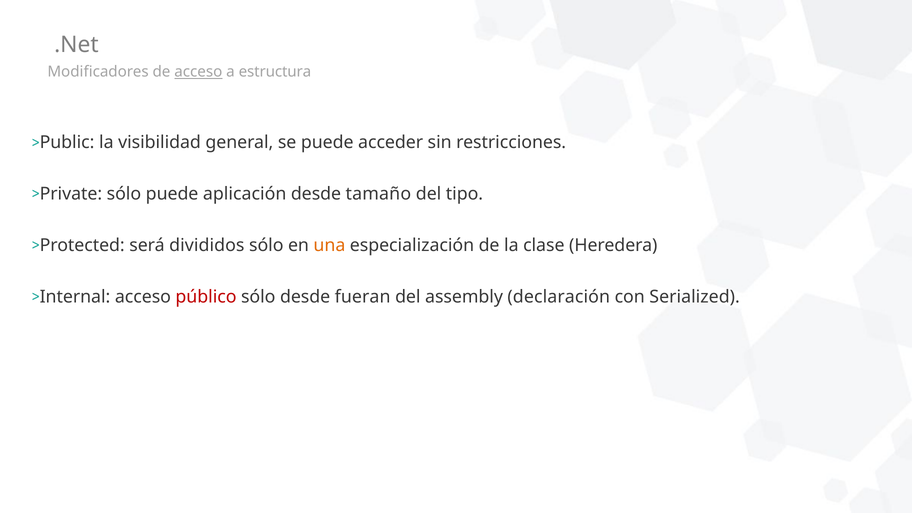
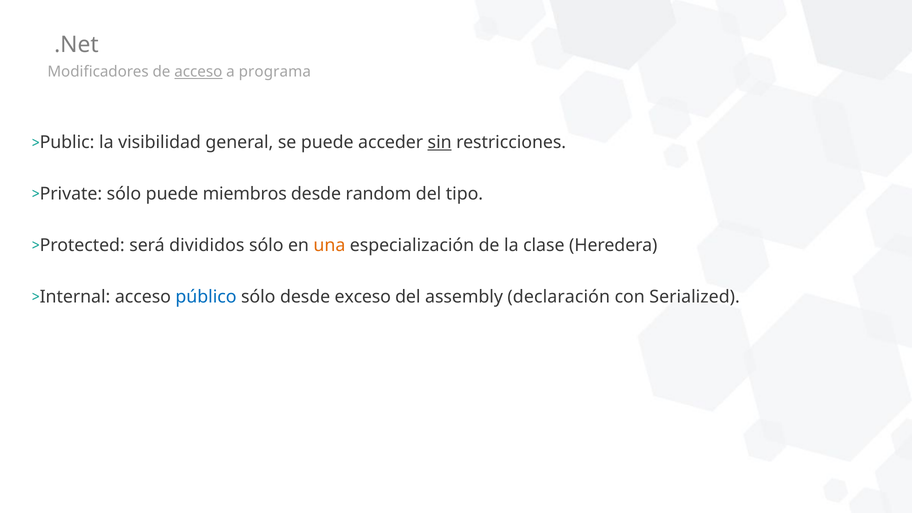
estructura: estructura -> programa (275, 72)
sin underline: none -> present (440, 142)
aplicación: aplicación -> miembros (245, 194)
tamaño: tamaño -> random (379, 194)
público colour: red -> blue (206, 297)
fueran: fueran -> exceso (363, 297)
